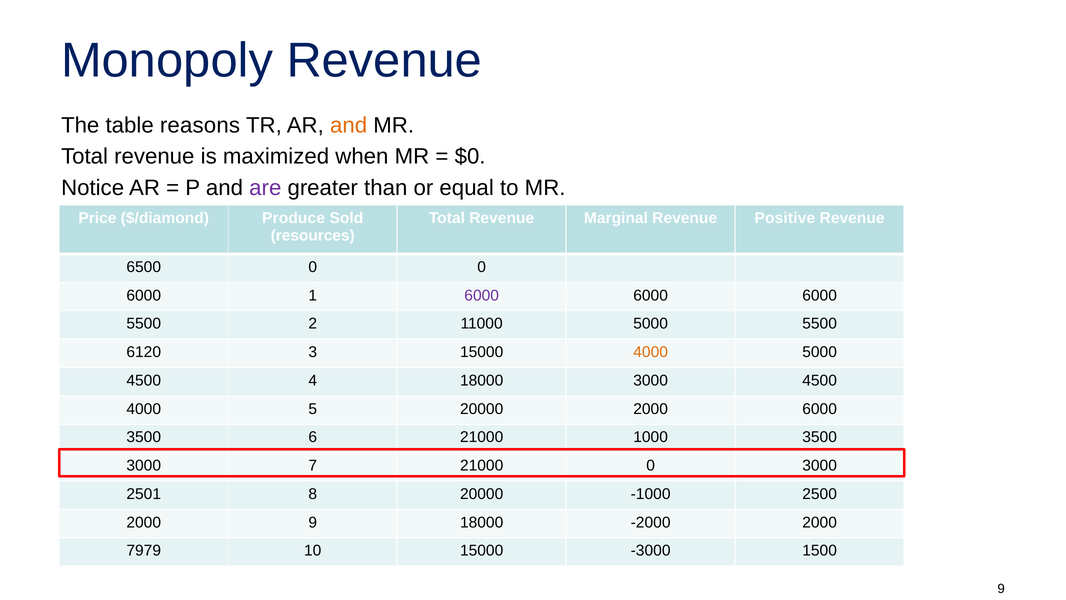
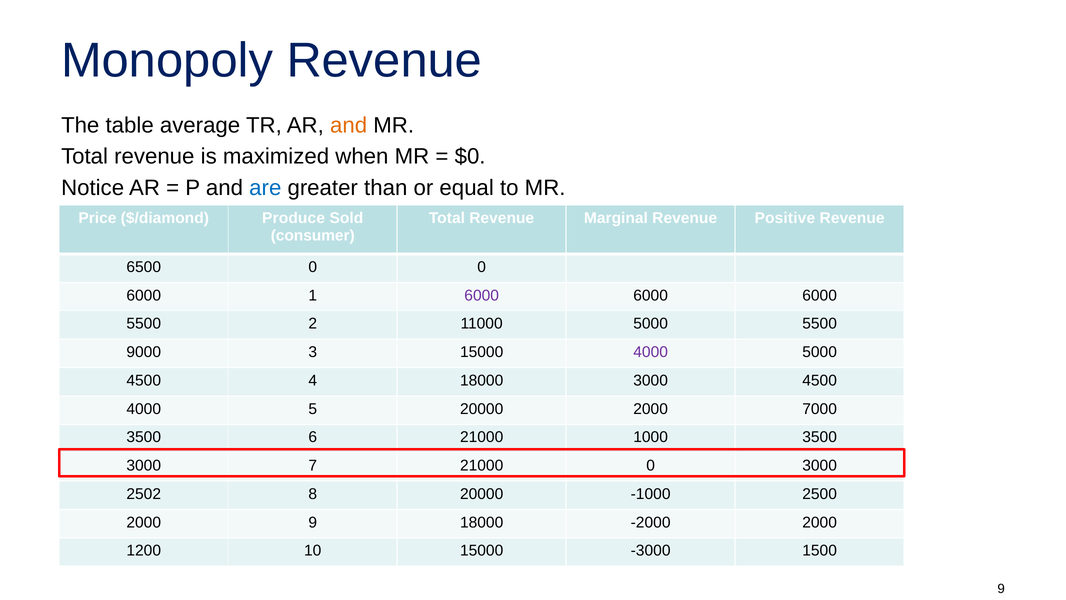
reasons: reasons -> average (200, 125)
are colour: purple -> blue (265, 188)
resources: resources -> consumer (313, 235)
6120: 6120 -> 9000 (144, 352)
4000 colour: orange -> purple (651, 352)
2000 6000: 6000 -> 7000 (820, 409)
2501: 2501 -> 2502 (144, 494)
7979: 7979 -> 1200 (144, 550)
